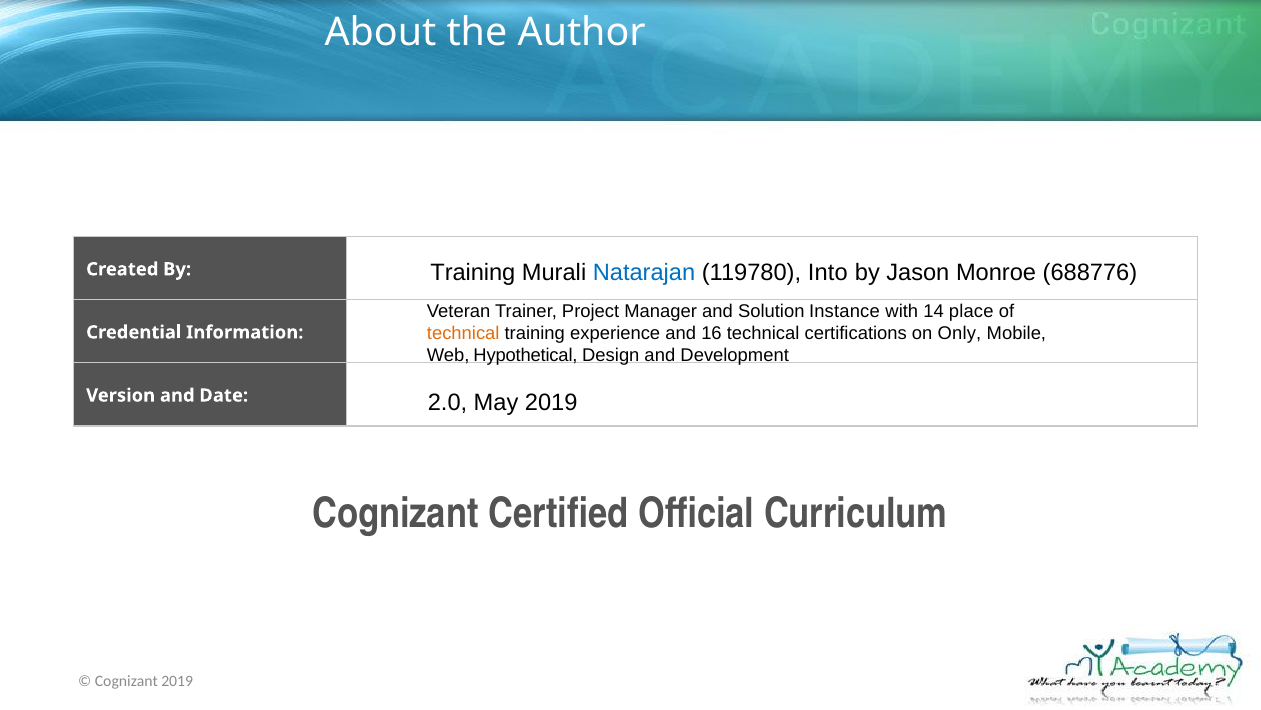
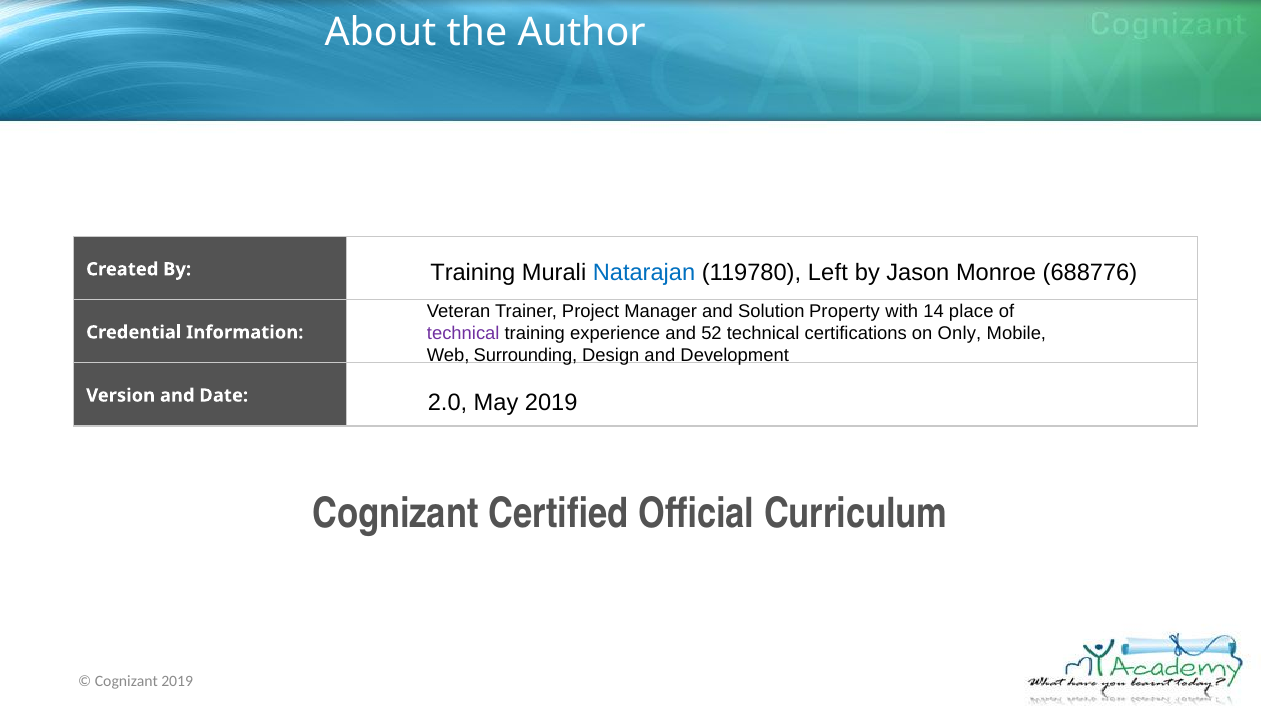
Into: Into -> Left (828, 273)
Instance: Instance -> Property (844, 311)
technical colour: orange -> purple (463, 333)
16: 16 -> 52 (711, 333)
Hypothetical: Hypothetical -> Surrounding (525, 356)
